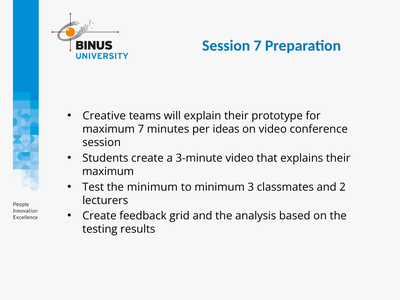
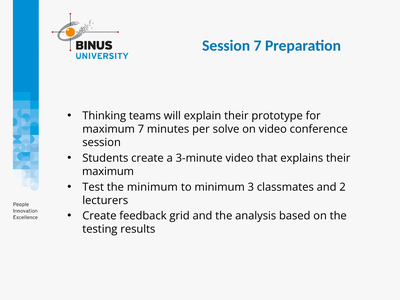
Creative: Creative -> Thinking (104, 116)
ideas: ideas -> solve (226, 129)
